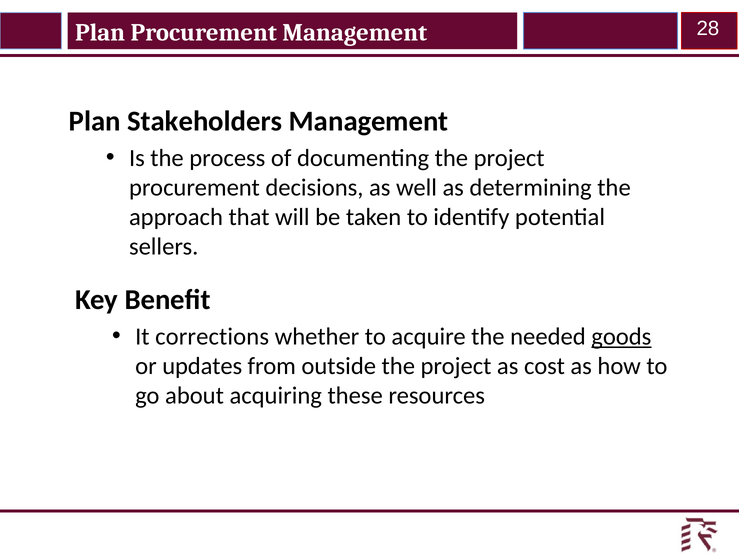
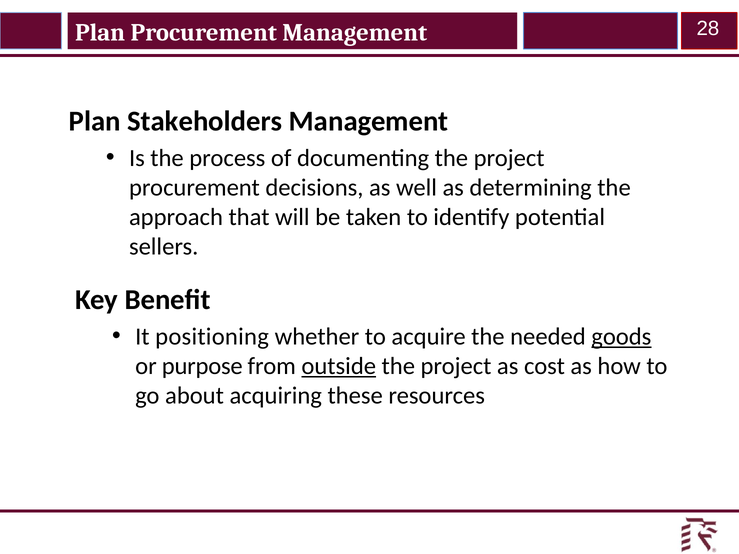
corrections: corrections -> positioning (212, 337)
updates: updates -> purpose (202, 366)
outside underline: none -> present (339, 366)
